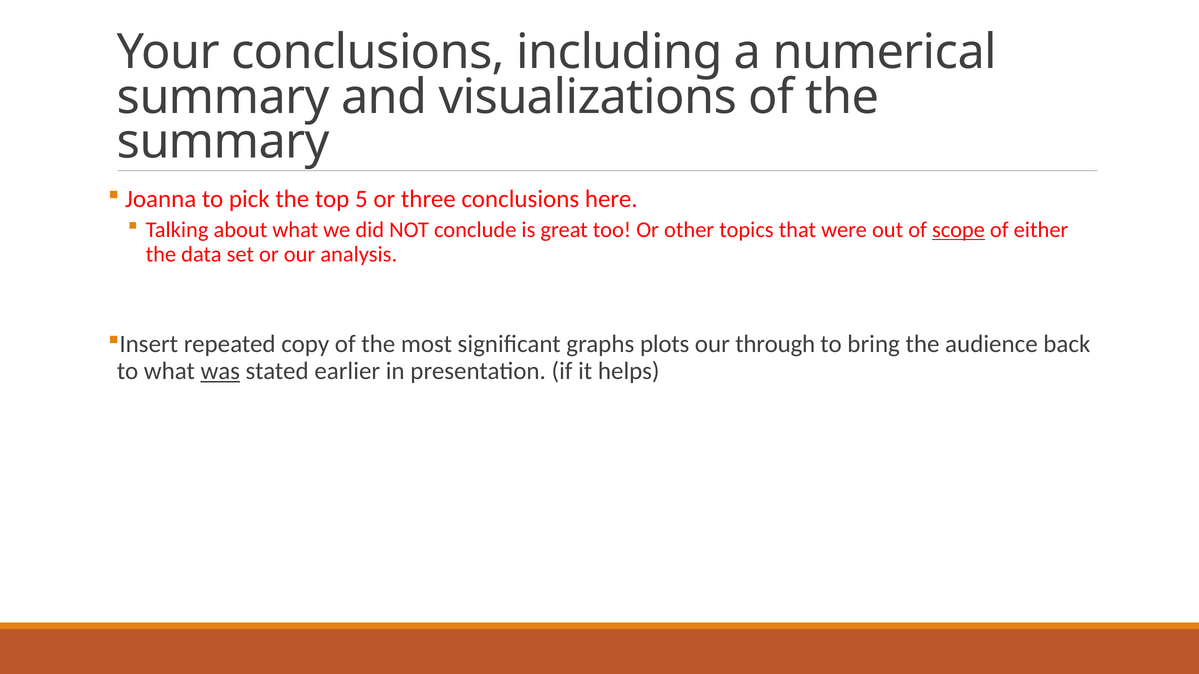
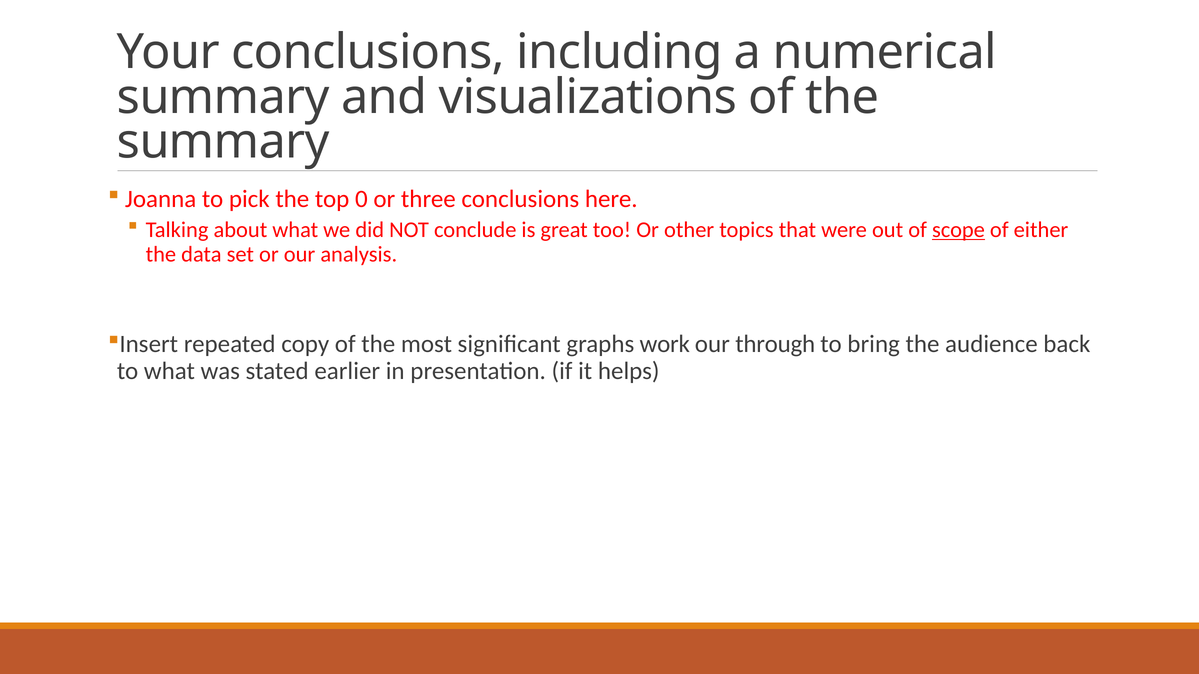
5: 5 -> 0 (361, 199)
plots: plots -> work (665, 344)
was underline: present -> none (220, 371)
